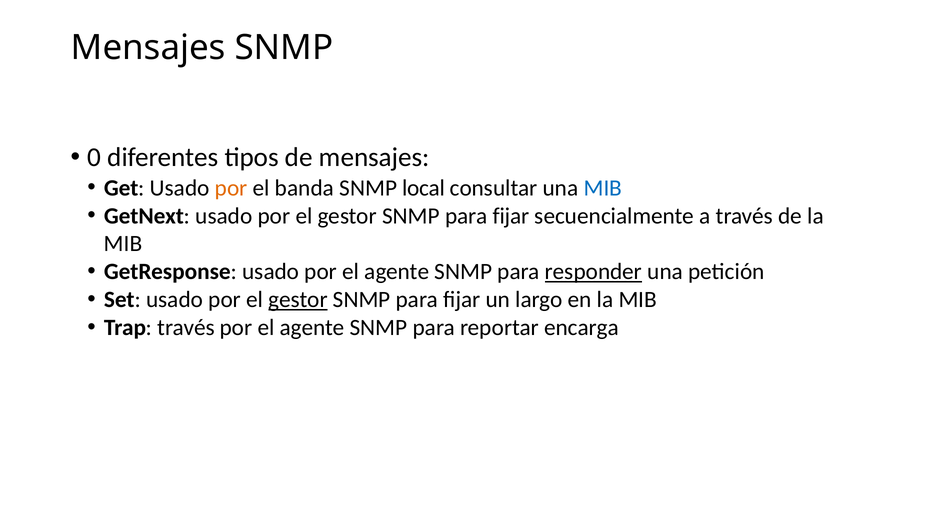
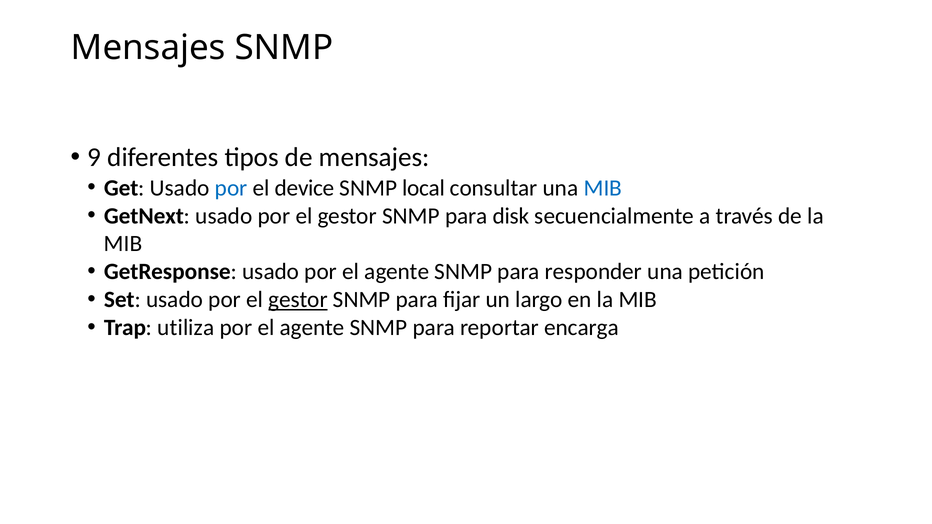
0: 0 -> 9 (94, 158)
por colour: orange -> blue (231, 188)
banda: banda -> device (305, 188)
fijar: fijar -> disk (511, 216)
responder underline: present -> none (593, 272)
Trap través: través -> utiliza (186, 328)
